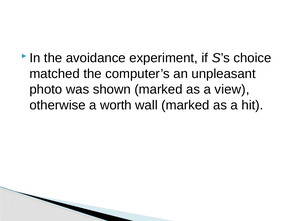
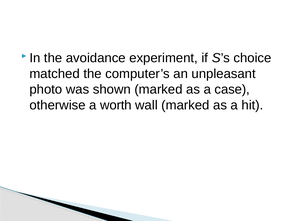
view: view -> case (232, 90)
